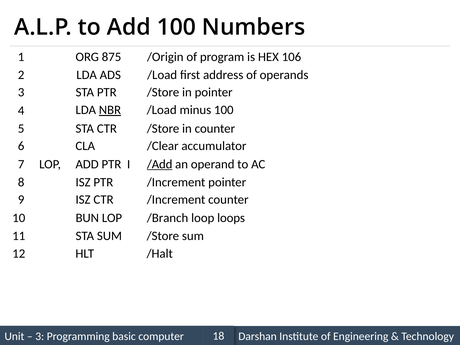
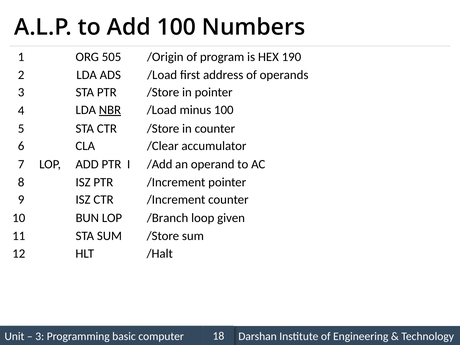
875: 875 -> 505 (112, 57)
106: 106 -> 190 (291, 57)
/Add underline: present -> none (160, 164)
loops: loops -> given (231, 218)
